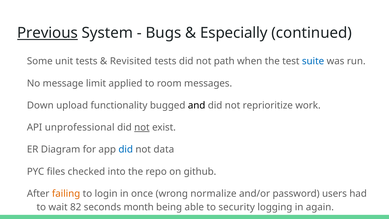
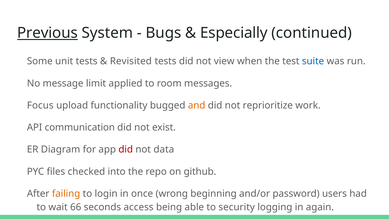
path: path -> view (224, 61)
Down: Down -> Focus (40, 105)
and colour: black -> orange (197, 105)
API unprofessional: unprofessional -> communication (80, 127)
not underline: present -> none (142, 127)
did colour: blue -> red (126, 149)
normalize: normalize -> beginning (214, 193)
82: 82 -> 66 (76, 207)
month: month -> access (139, 207)
